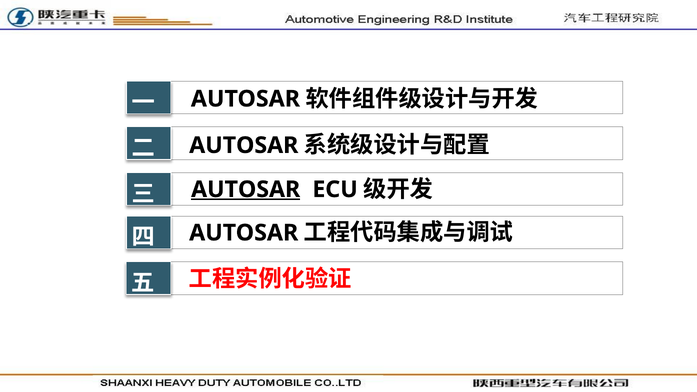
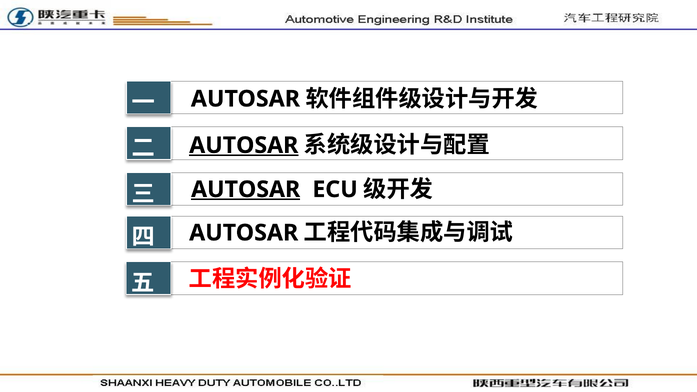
AUTOSAR underline: none -> present (244, 145)
